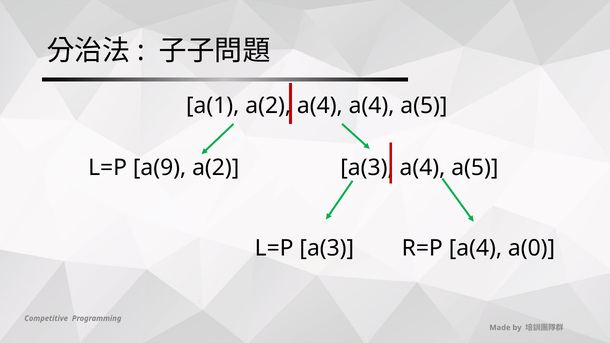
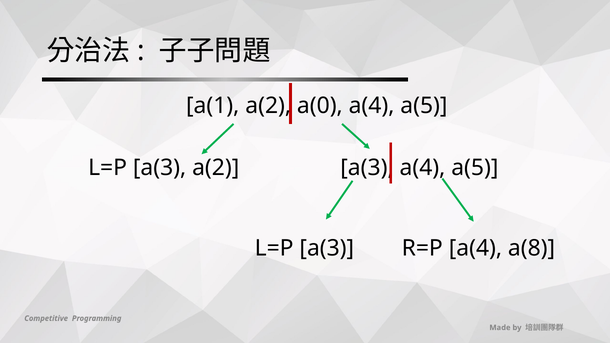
a(2 a(4: a(4 -> a(0 (320, 106)
a(9: a(9 -> a(3 (160, 168)
a(0: a(0 -> a(8 (532, 248)
